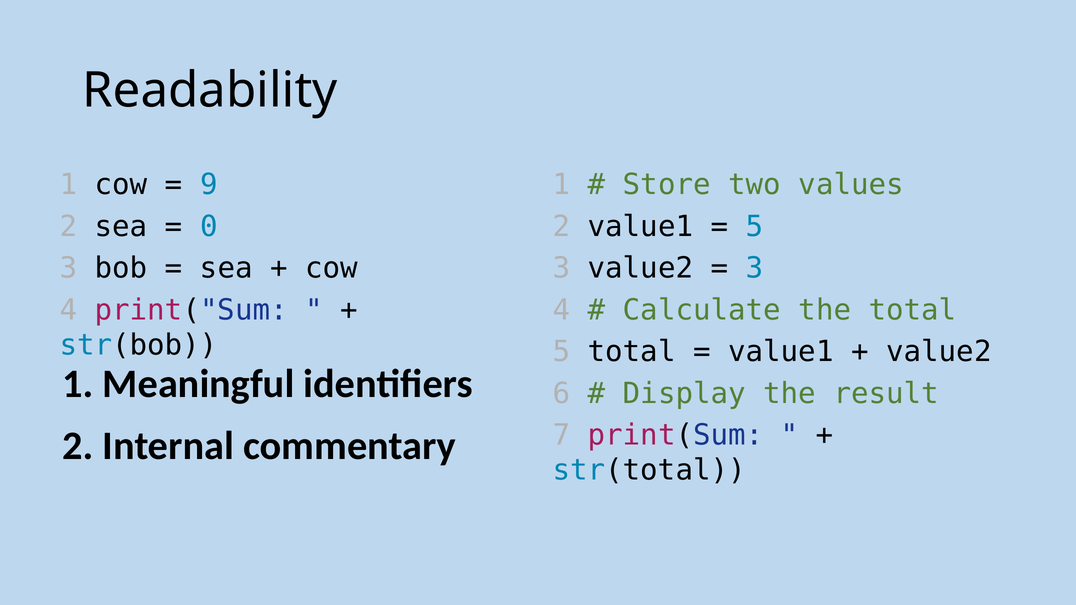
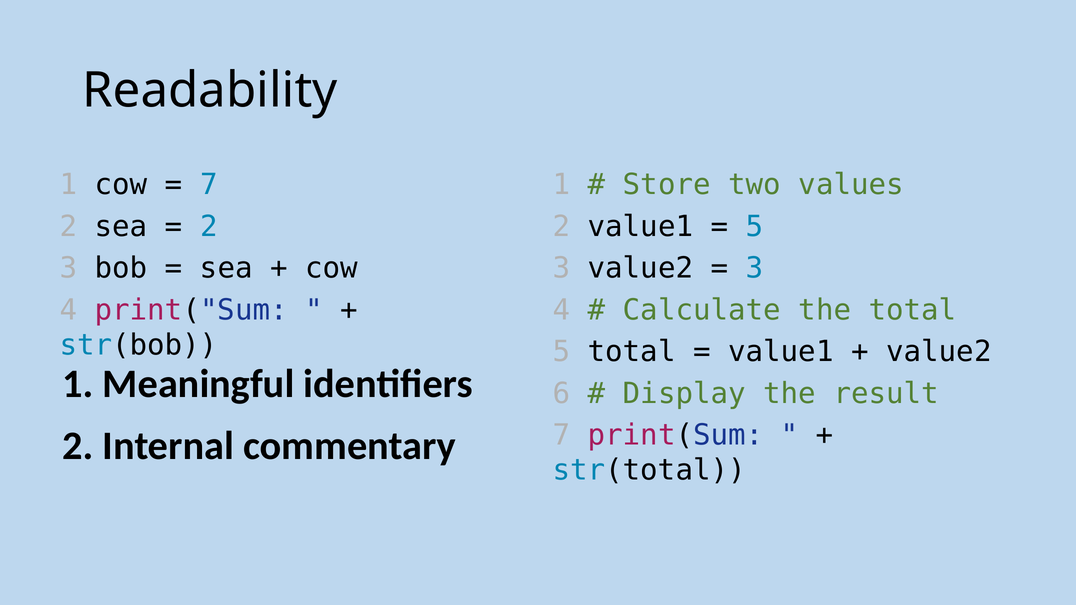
9: 9 -> 7 (209, 185)
0: 0 -> 2 (209, 227)
